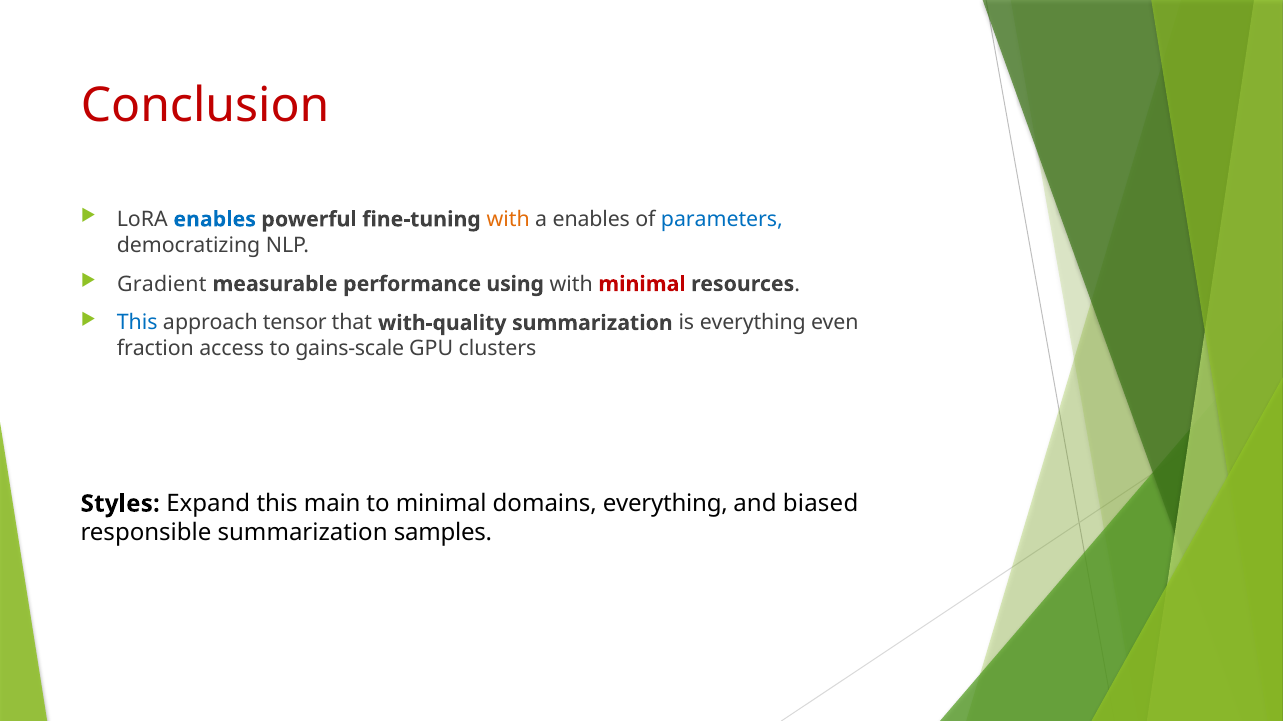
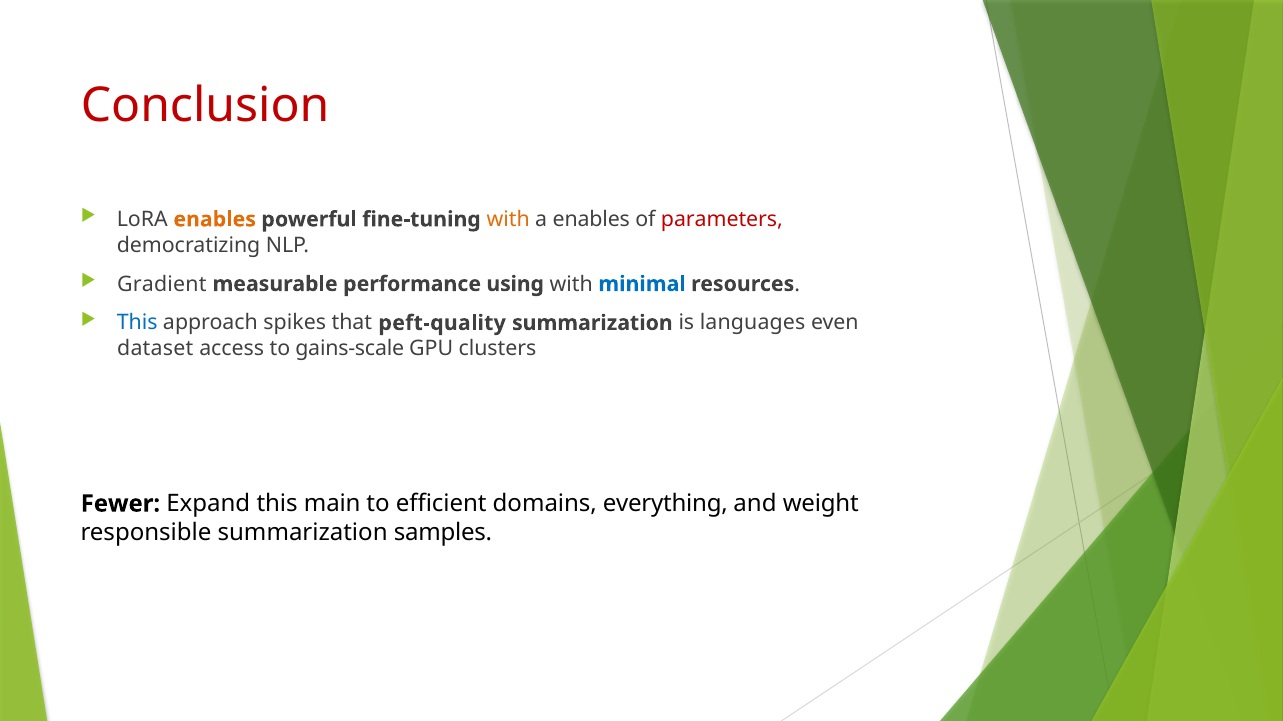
enables colour: blue -> orange (215, 220)
parameters colour: blue -> red (722, 220)
minimal colour: red -> blue (642, 284)
tensor: tensor -> spikes (295, 323)
with-quality: with-quality -> peft-quality (442, 323)
is everything: everything -> languages (753, 323)
fraction: fraction -> dataset (155, 349)
Styles: Styles -> Fewer (120, 504)
to minimal: minimal -> efficient (441, 504)
biased: biased -> weight (821, 504)
